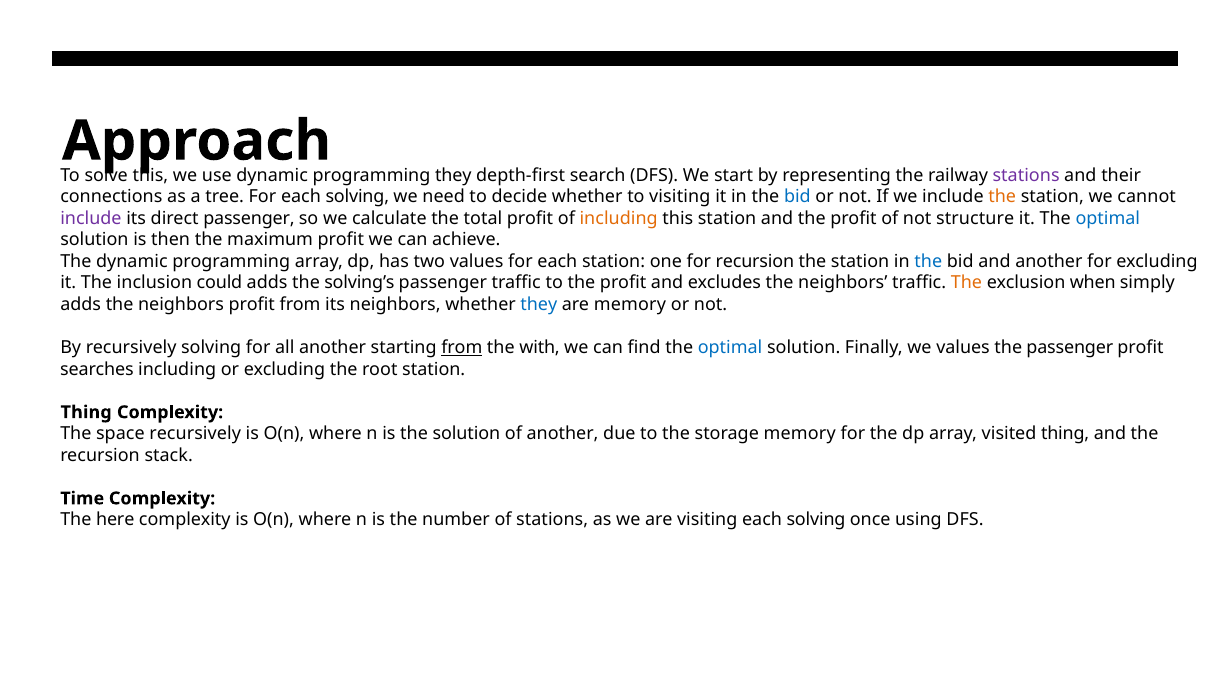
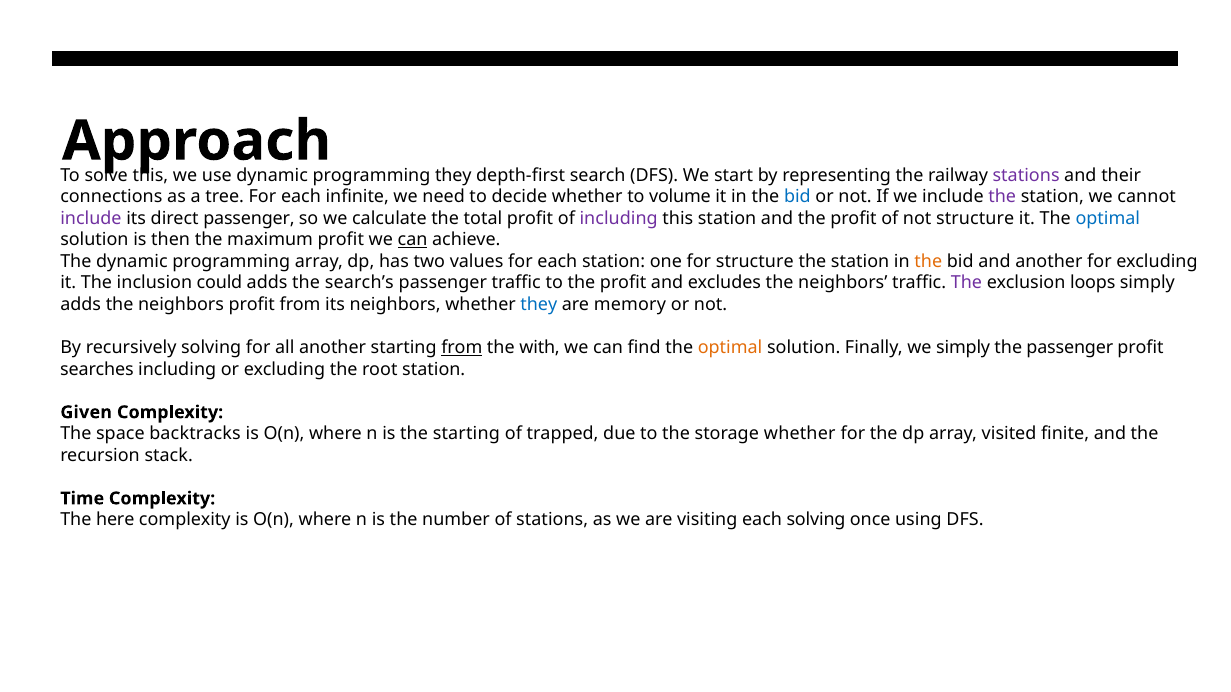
For each solving: solving -> infinite (357, 197)
to visiting: visiting -> volume (680, 197)
the colour: orange -> purple (1002, 197)
including colour: orange -> purple (619, 219)
can underline: none -> present (413, 240)
for recursion: recursion -> structure (755, 262)
the colour: blue -> orange (928, 262)
solving’s: solving’s -> search’s (359, 283)
The colour: orange -> purple (966, 283)
when: when -> loops (1093, 283)
optimal colour: blue -> orange (730, 348)
we values: values -> simply (963, 348)
Thing: Thing -> Given (86, 413)
space recursively: recursively -> backtracks (195, 434)
the solution: solution -> starting (466, 434)
of another: another -> trapped (563, 434)
storage memory: memory -> whether (800, 434)
visited thing: thing -> finite (1065, 434)
